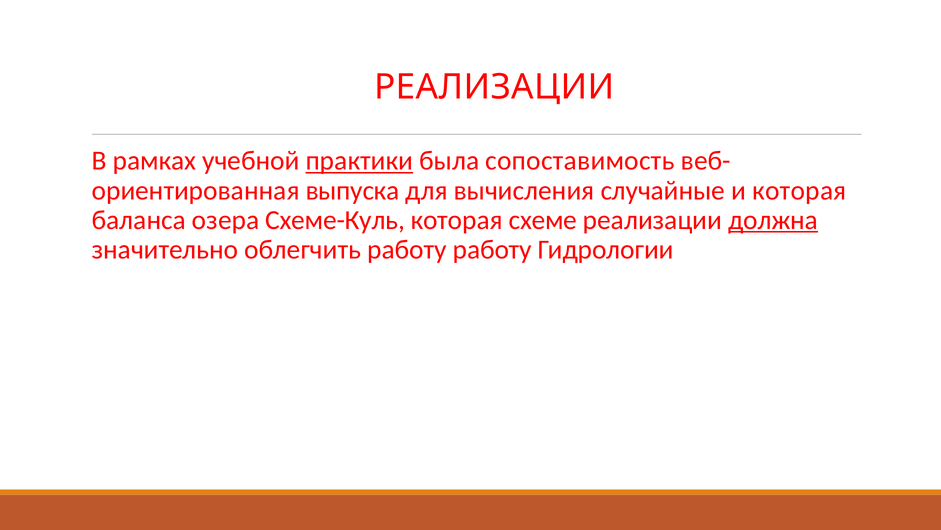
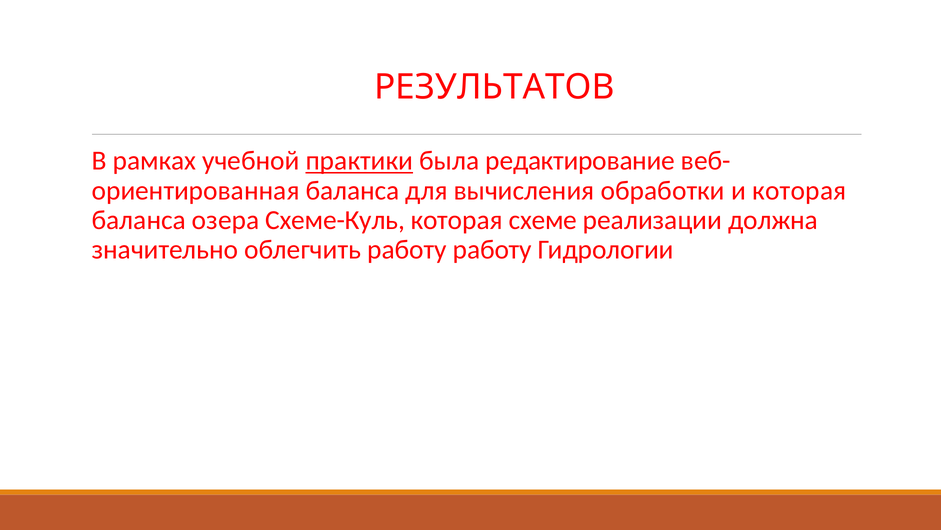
РЕАЛИЗАЦИИ: РЕАЛИЗАЦИИ -> РЕЗУЛЬТАТОВ (494, 87)
сопоставимость: сопоставимость -> редактирование (580, 161)
выпуска: выпуска -> баланса (352, 190)
случайные: случайные -> обработки (663, 190)
должна underline: present -> none (773, 220)
